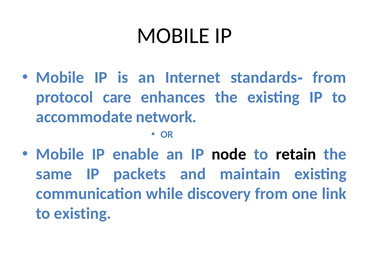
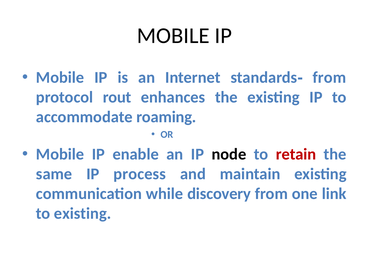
care: care -> rout (117, 97)
network: network -> roaming (166, 117)
retain colour: black -> red (296, 154)
packets: packets -> process (140, 174)
